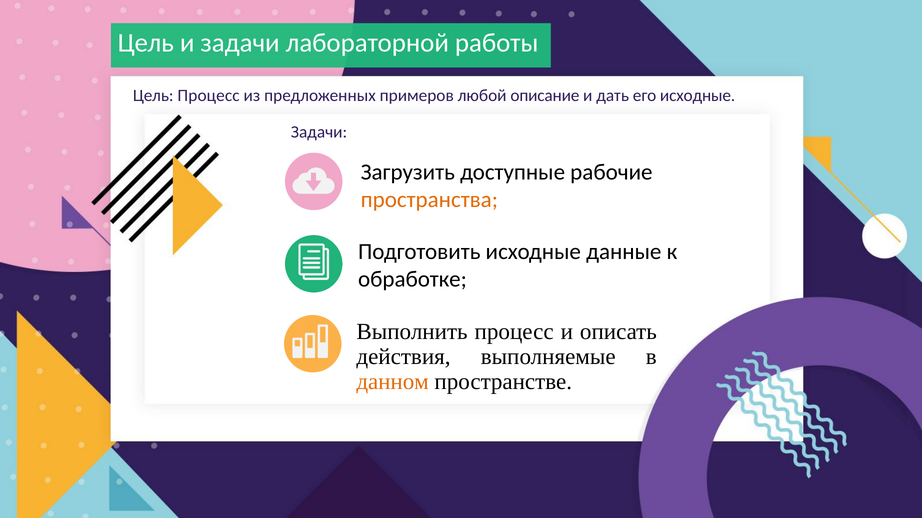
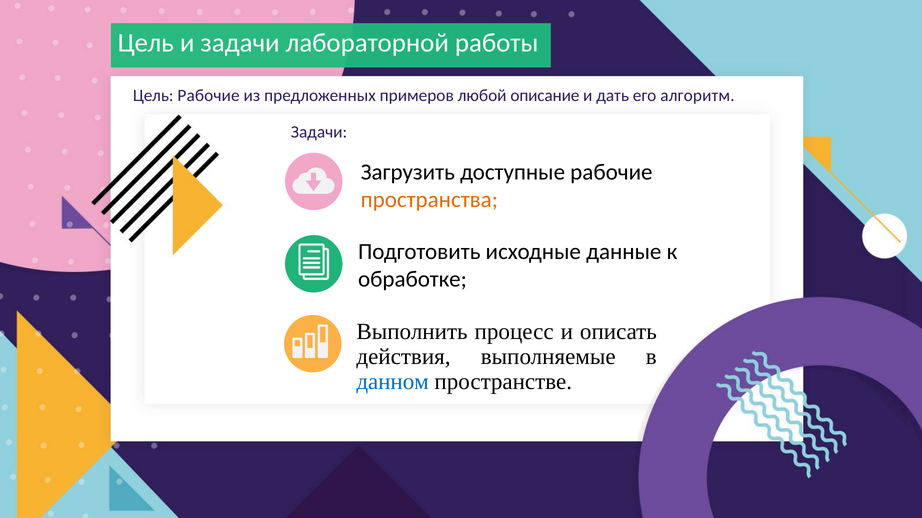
Цель Процесс: Процесс -> Рабочие (209, 96)
его исходные: исходные -> алгоритм (697, 96)
данном colour: orange -> blue (393, 382)
